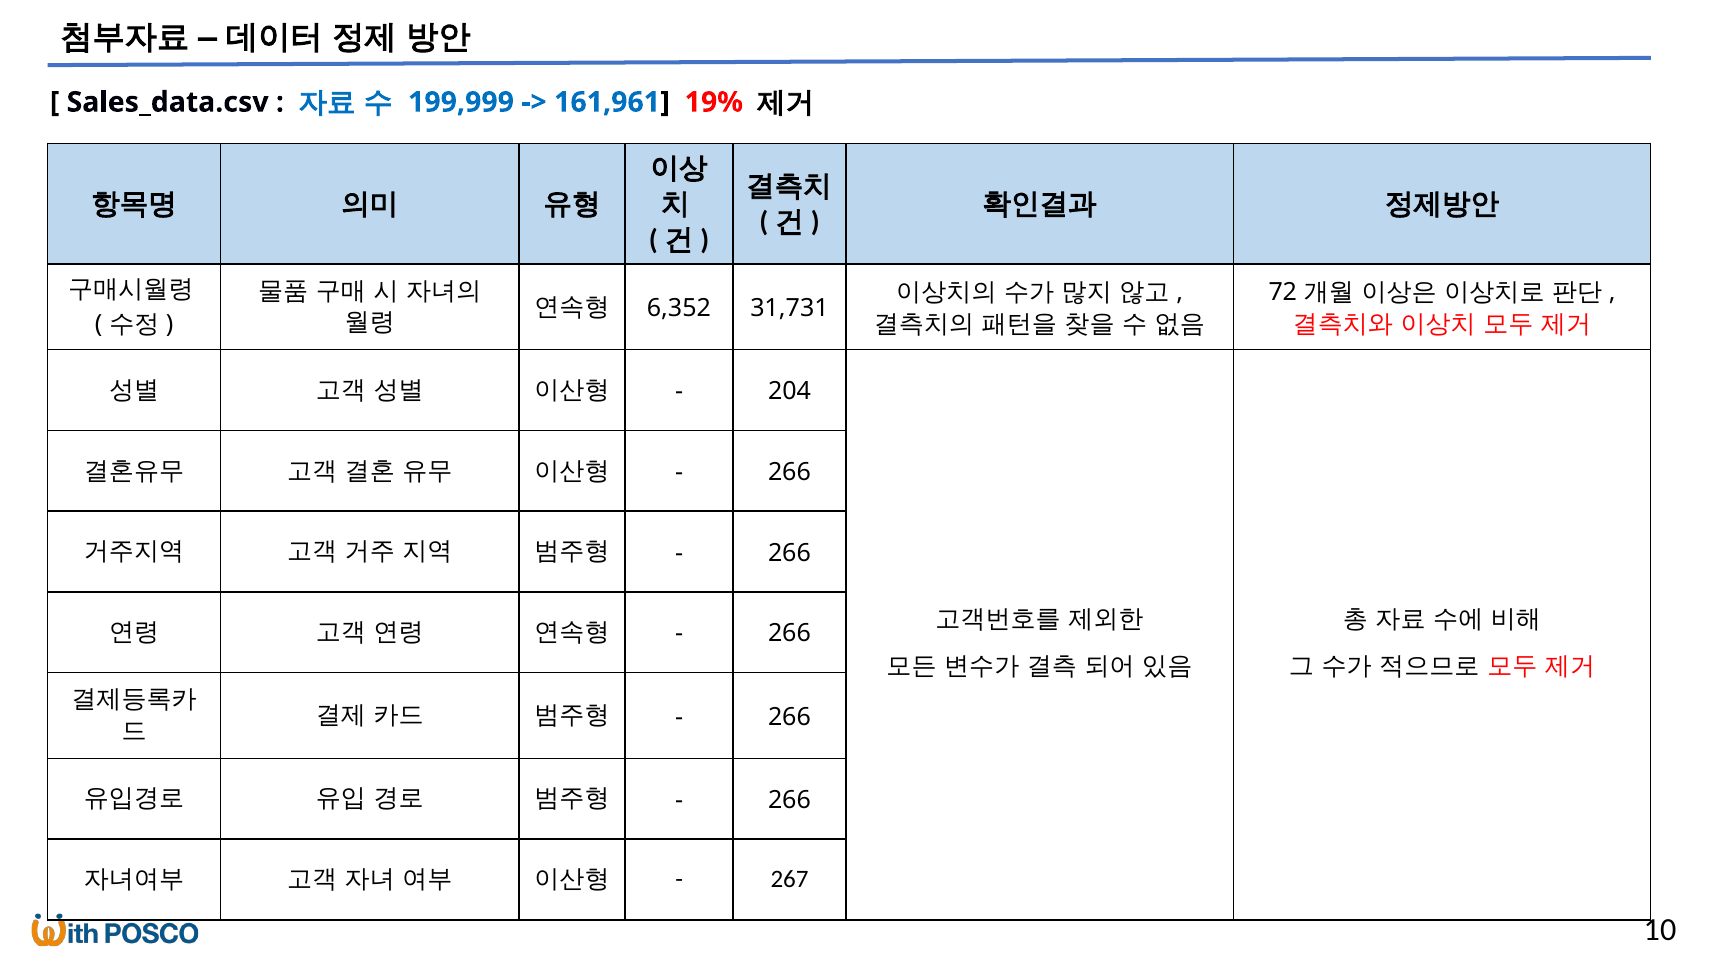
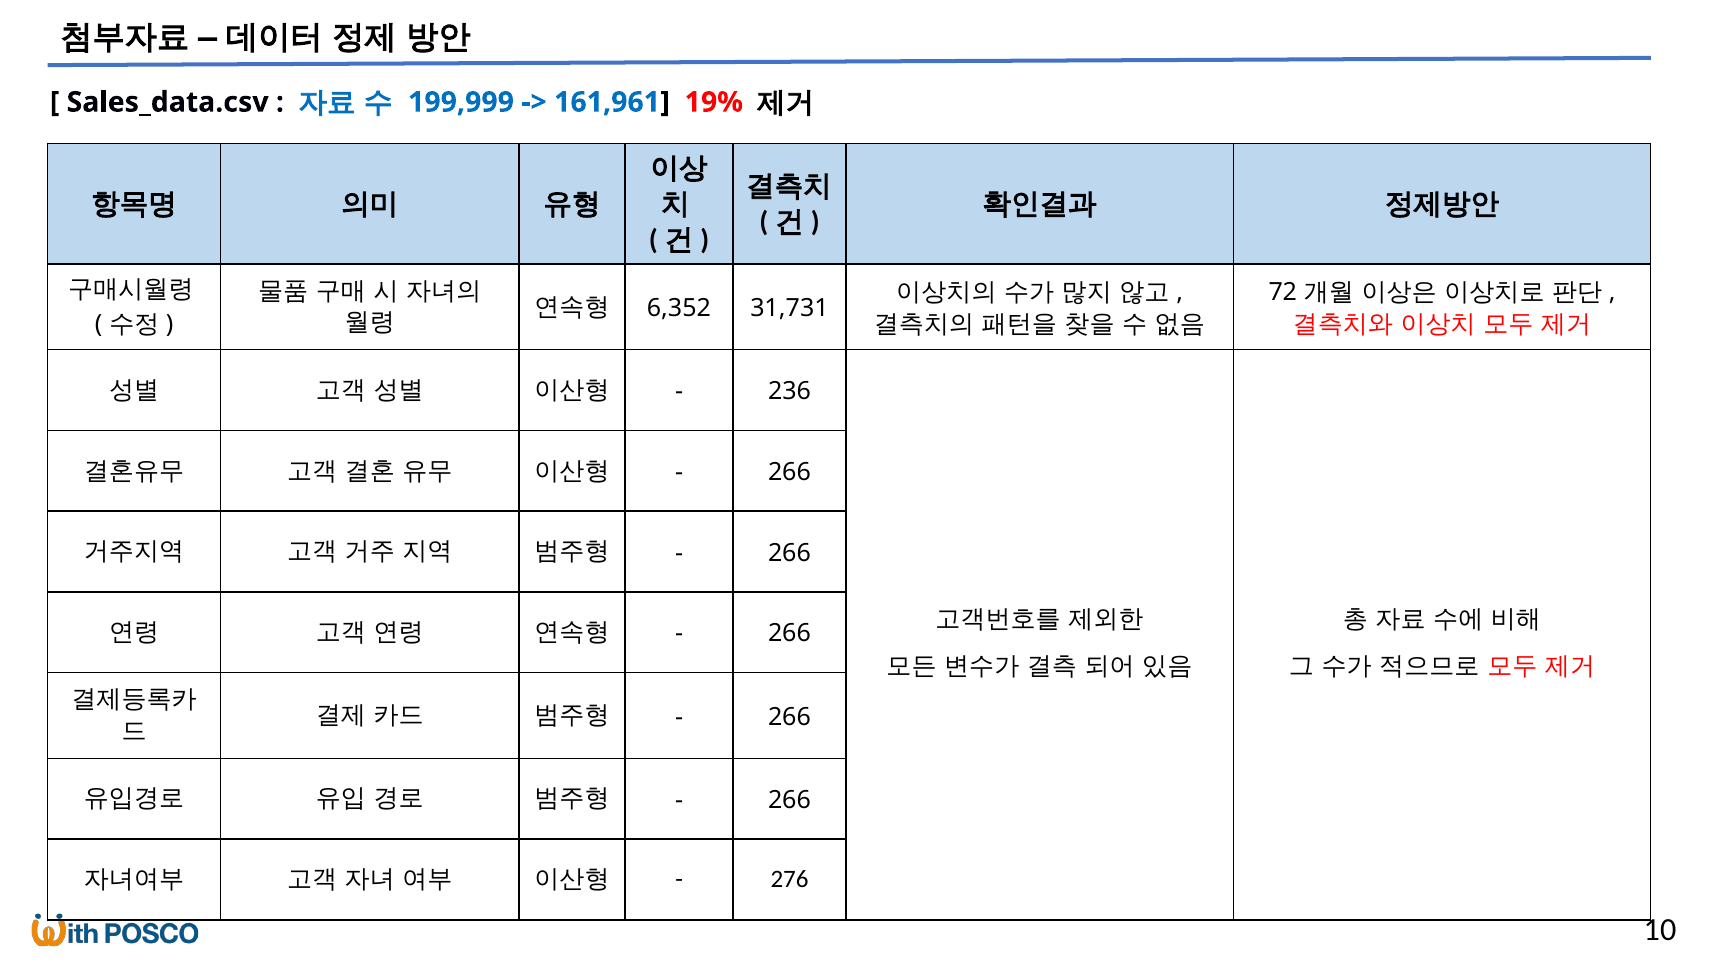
204: 204 -> 236 (789, 391)
267: 267 -> 276 (790, 880)
